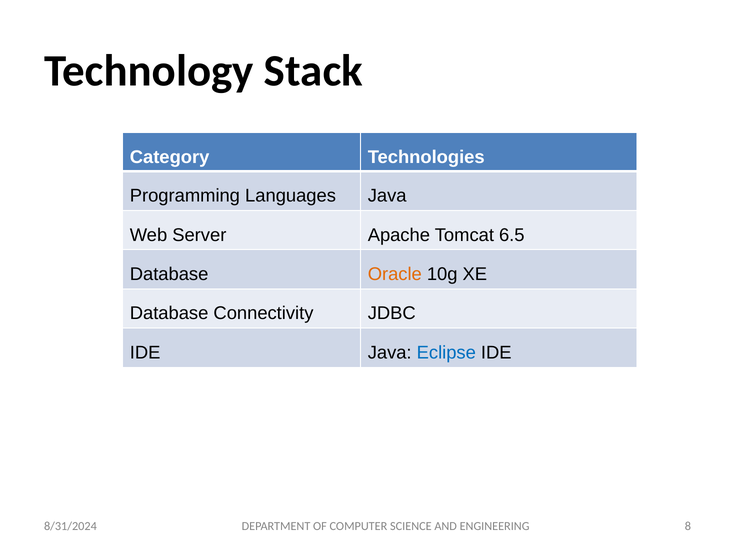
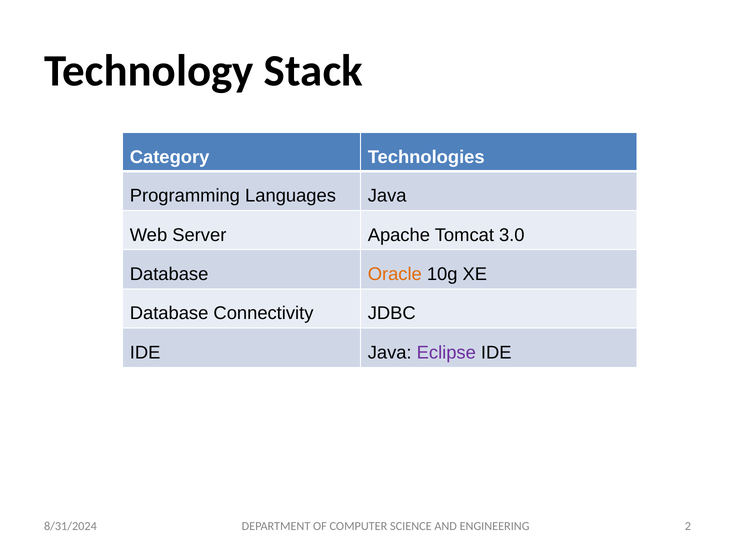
6.5: 6.5 -> 3.0 (512, 235)
Eclipse colour: blue -> purple (446, 353)
8: 8 -> 2 (688, 526)
